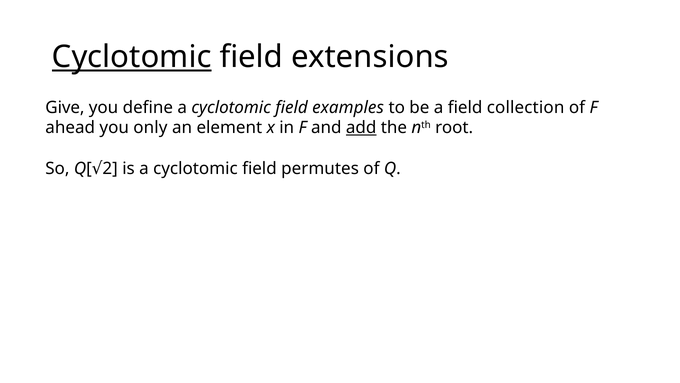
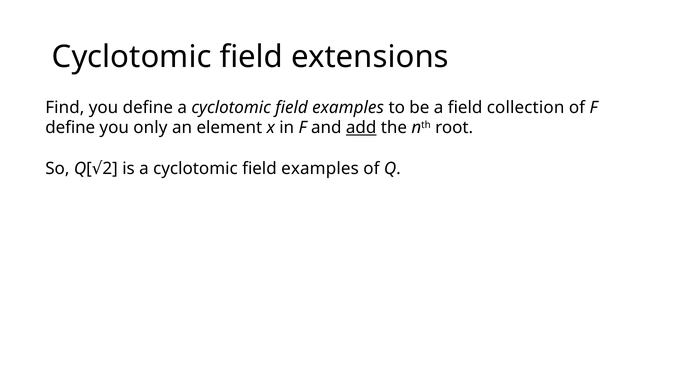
Cyclotomic underline: present -> none (132, 57)
Give: Give -> Find (65, 107)
ahead: ahead -> define (70, 128)
permutes: permutes -> examples (320, 168)
